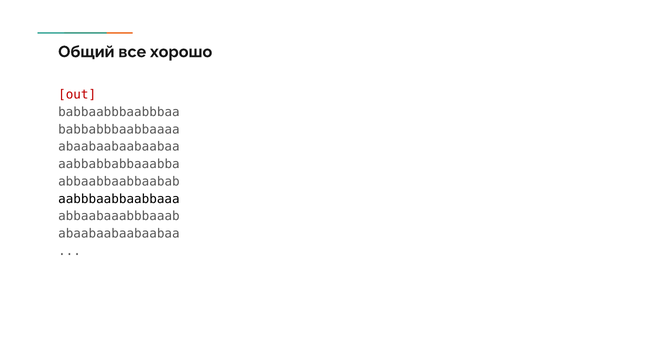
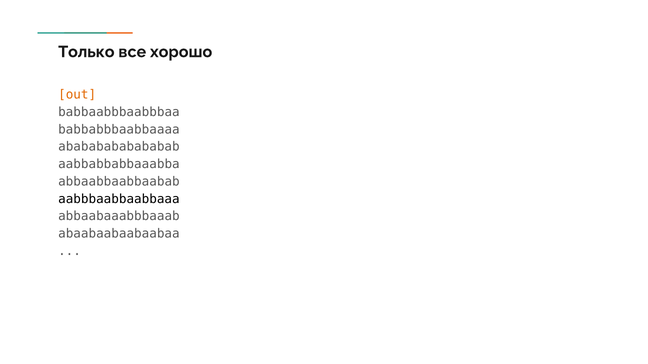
Общий: Общий -> Только (86, 52)
out colour: red -> orange (77, 95)
abaabaabaabaabaa: abaabaabaabaabaa -> abababababababab (119, 147)
